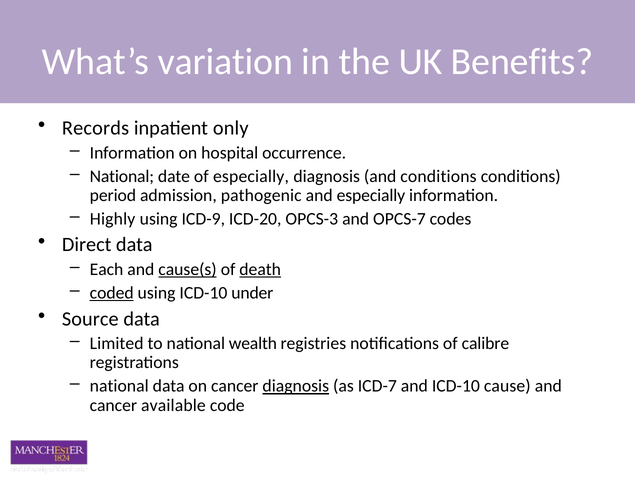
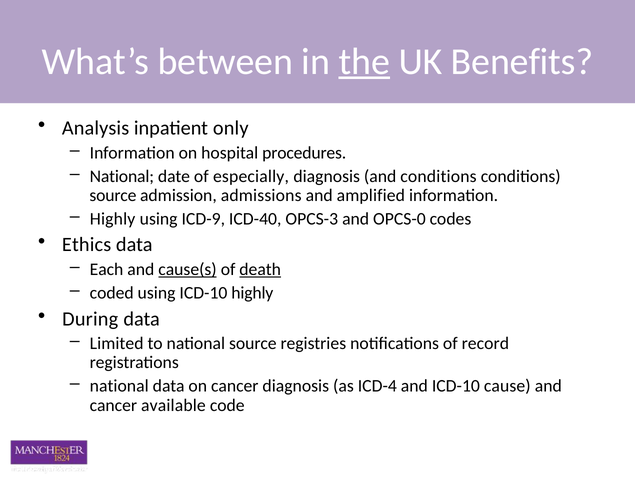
variation: variation -> between (225, 61)
the underline: none -> present (364, 61)
Records: Records -> Analysis (96, 128)
occurrence: occurrence -> procedures (304, 152)
period: period -> source (113, 195)
pathogenic: pathogenic -> admissions (261, 195)
and especially: especially -> amplified (371, 195)
ICD-20: ICD-20 -> ICD-40 (255, 219)
OPCS-7: OPCS-7 -> OPCS-0 (399, 219)
Direct: Direct -> Ethics (87, 244)
coded underline: present -> none (112, 293)
ICD-10 under: under -> highly (252, 293)
Source: Source -> During (90, 318)
national wealth: wealth -> source (253, 343)
calibre: calibre -> record (485, 343)
diagnosis underline: present -> none (296, 386)
ICD-7: ICD-7 -> ICD-4 (377, 386)
